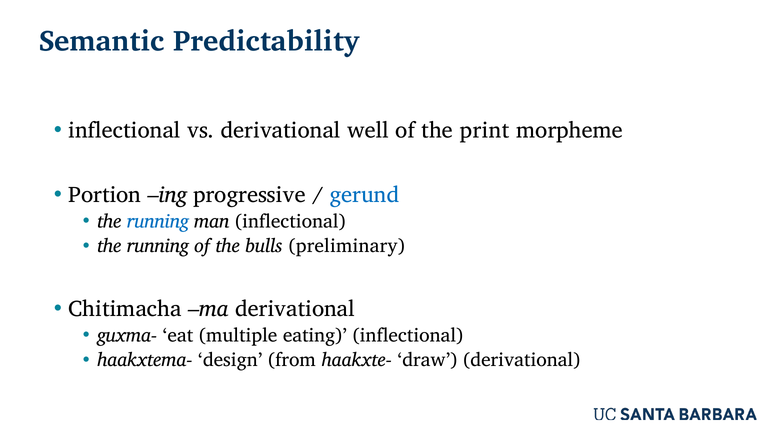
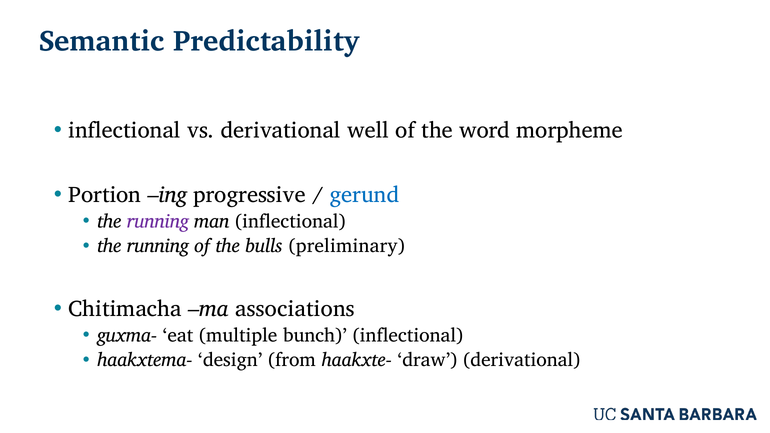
print: print -> word (485, 130)
running colour: blue -> purple (158, 221)
ma derivational: derivational -> associations (295, 309)
eating: eating -> bunch (315, 335)
